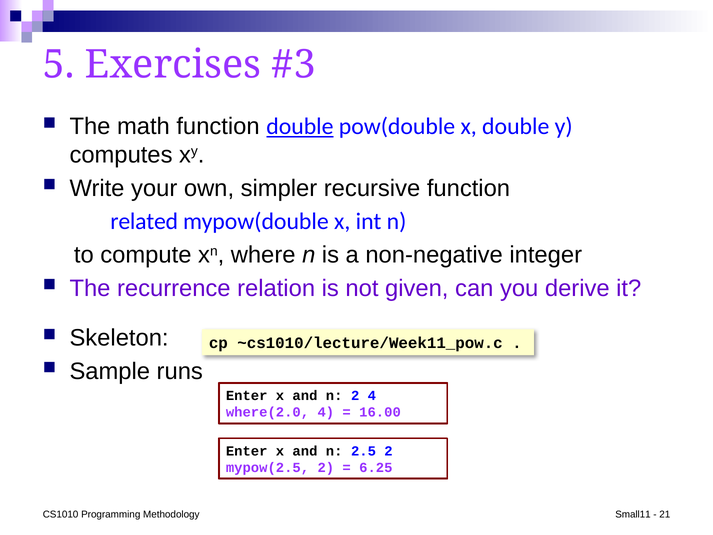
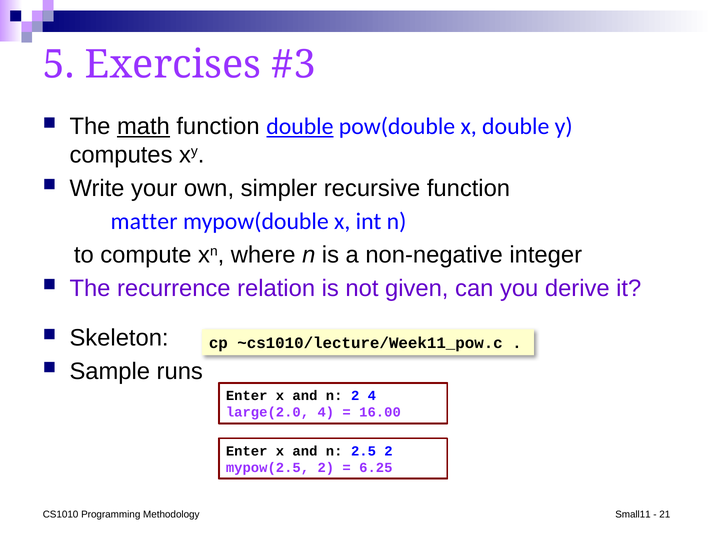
math underline: none -> present (143, 126)
related: related -> matter (144, 221)
where(2.0: where(2.0 -> large(2.0 (267, 412)
